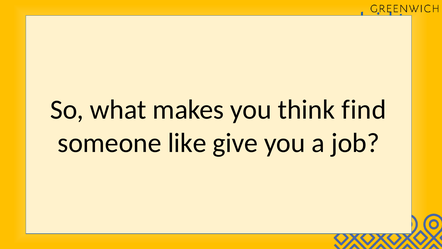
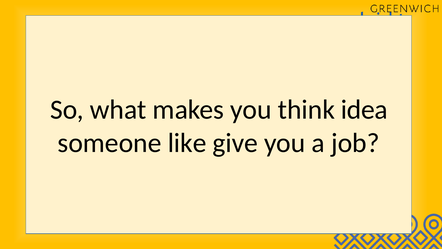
find: find -> idea (364, 110)
